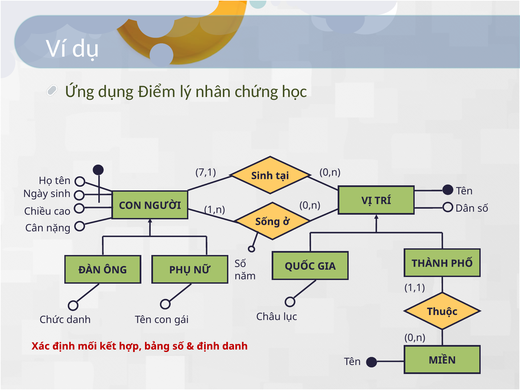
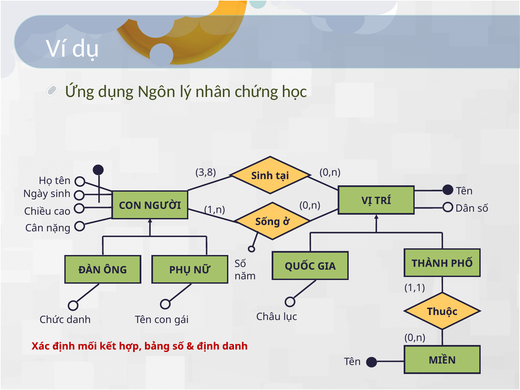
Điểm: Điểm -> Ngôn (157, 92)
7,1: 7,1 -> 3,8 (206, 172)
